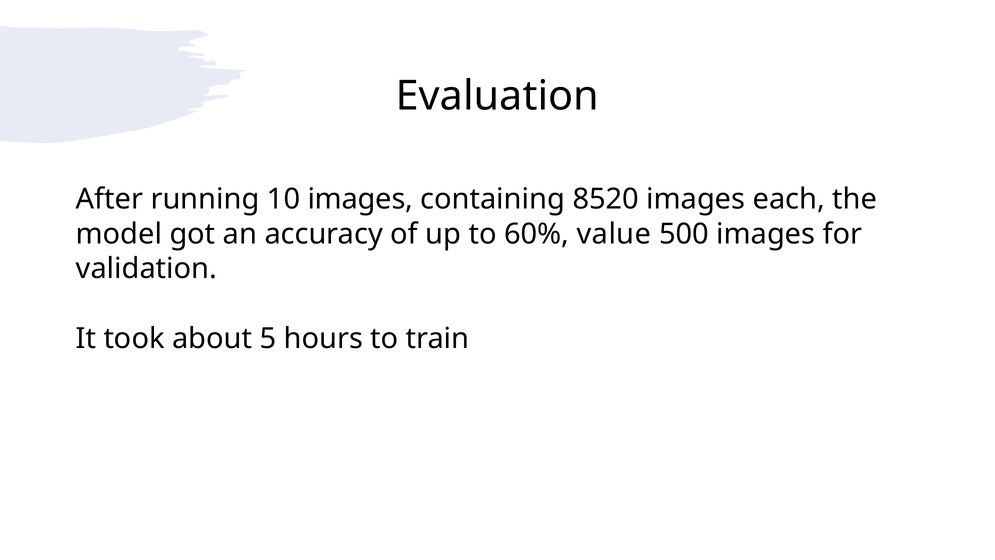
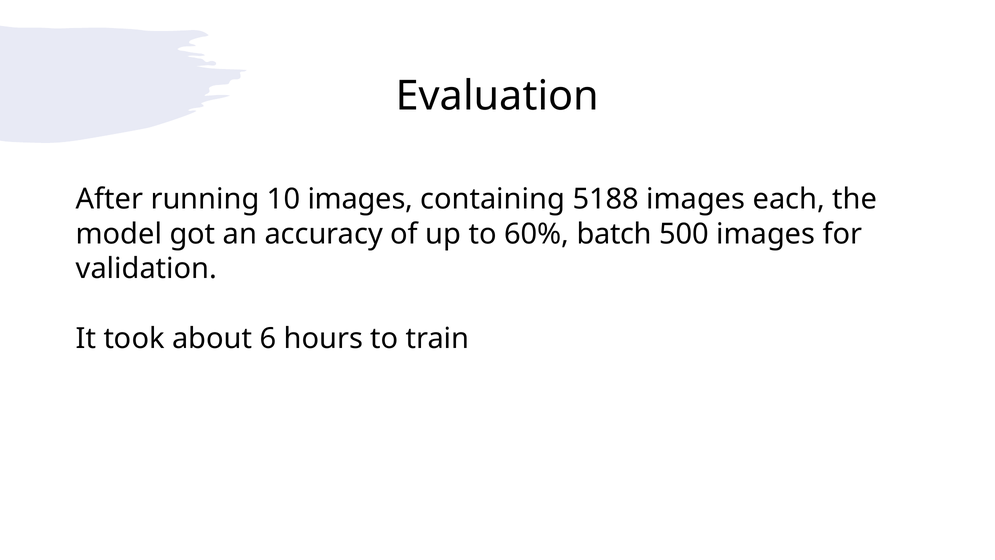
8520: 8520 -> 5188 (606, 199)
value: value -> batch (614, 234)
5: 5 -> 6 (268, 338)
